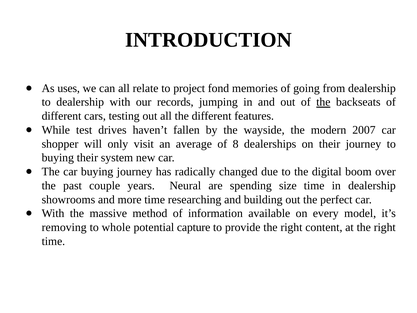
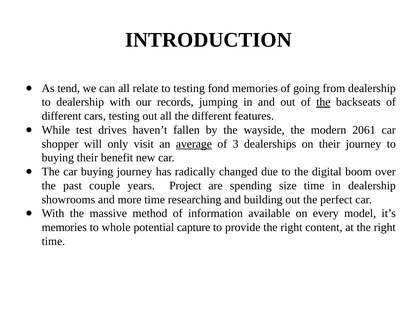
uses: uses -> tend (69, 88)
to project: project -> testing (189, 88)
2007: 2007 -> 2061 (364, 130)
average underline: none -> present (194, 144)
8: 8 -> 3 (236, 144)
system: system -> benefit (117, 158)
Neural: Neural -> Project (185, 186)
removing: removing -> memories (64, 227)
